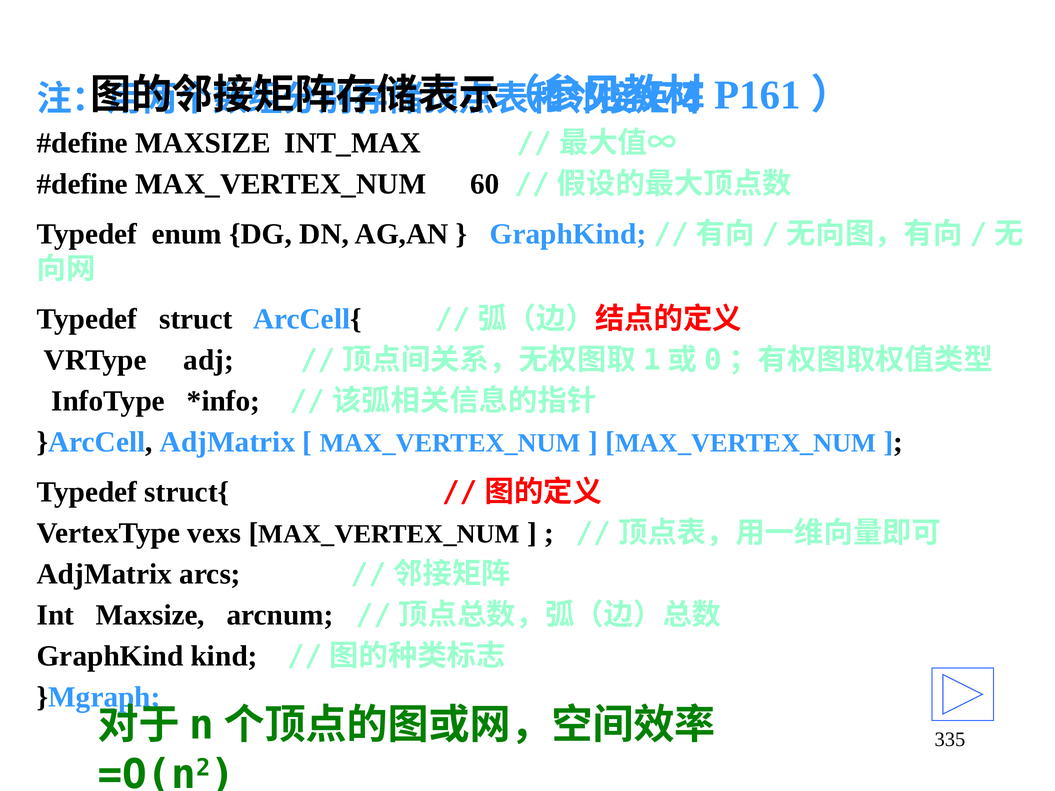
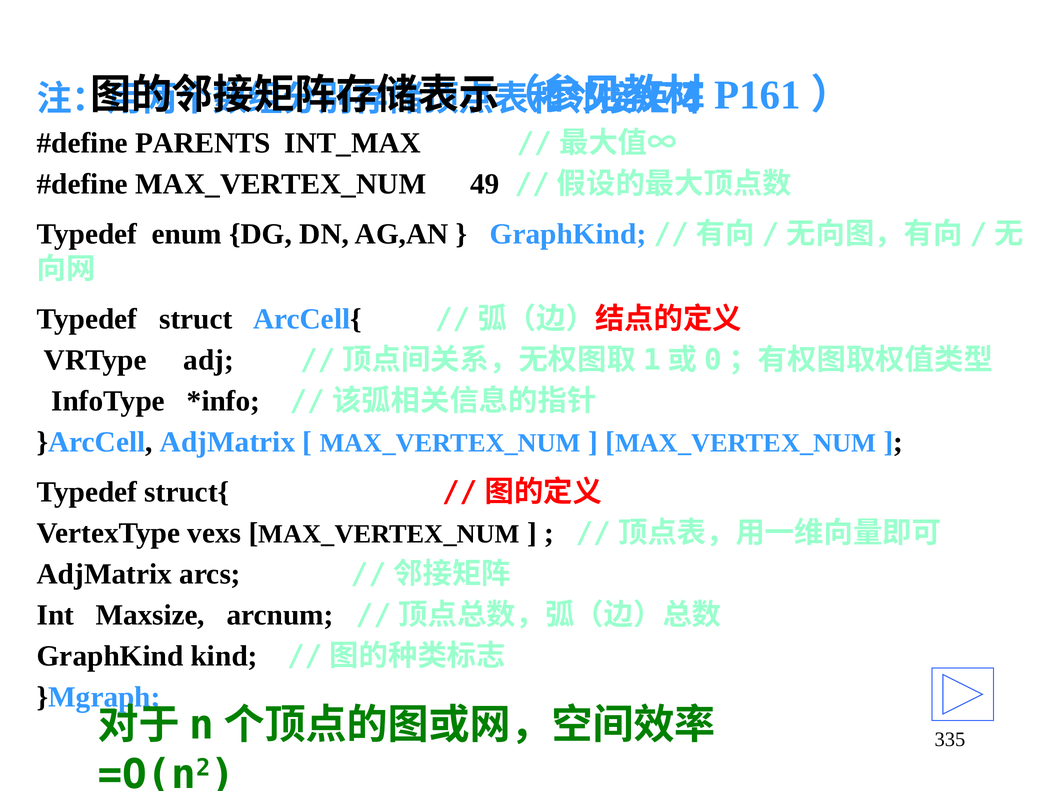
MAXSIZE: MAXSIZE -> PARENTS (203, 143)
60: 60 -> 49 (485, 184)
